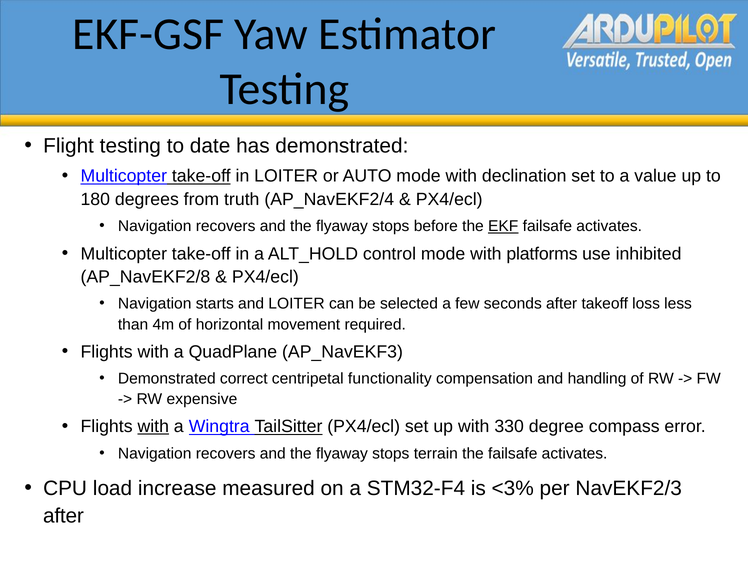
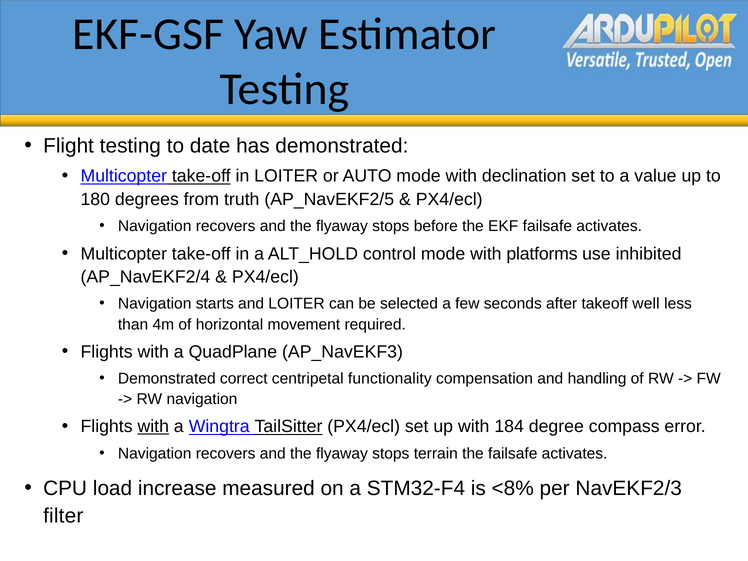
AP_NavEKF2/4: AP_NavEKF2/4 -> AP_NavEKF2/5 (329, 199)
EKF underline: present -> none (503, 226)
AP_NavEKF2/8: AP_NavEKF2/8 -> AP_NavEKF2/4 (145, 277)
loss: loss -> well (646, 304)
RW expensive: expensive -> navigation (202, 399)
330: 330 -> 184 (509, 427)
<3%: <3% -> <8% (513, 488)
after: after -> filter (63, 516)
